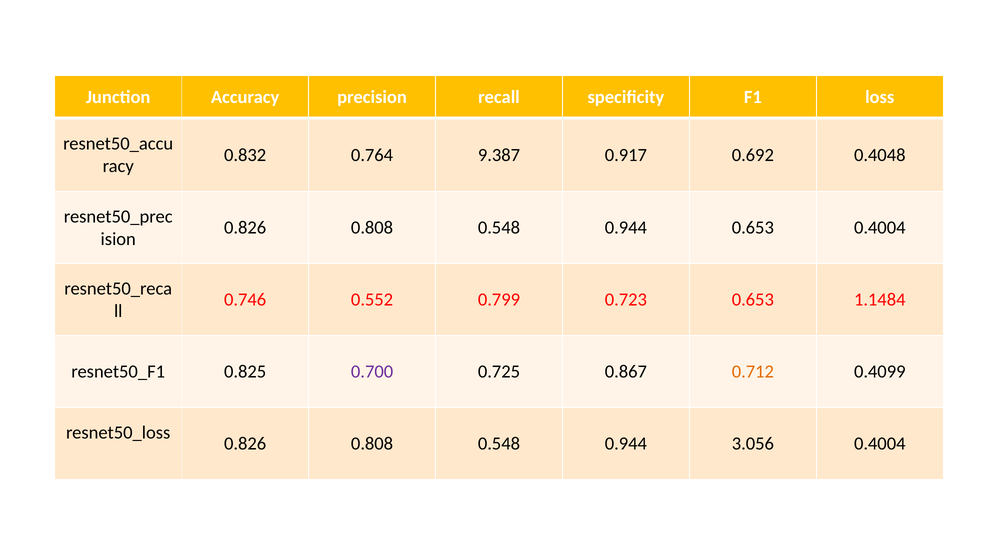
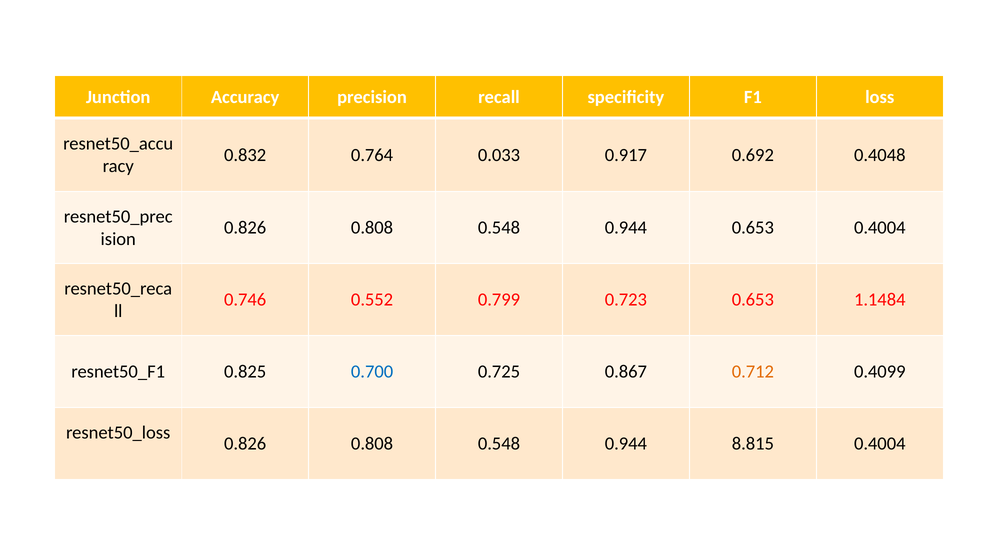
9.387: 9.387 -> 0.033 (499, 155)
0.700 colour: purple -> blue (372, 372)
3.056: 3.056 -> 8.815 (753, 444)
